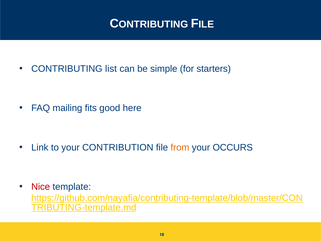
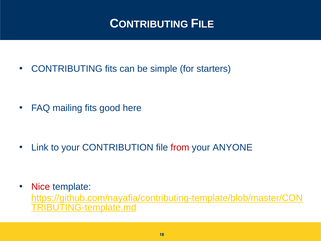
CONTRIBUTING list: list -> fits (111, 69)
from colour: orange -> red (180, 147)
OCCURS: OCCURS -> ANYONE (233, 147)
